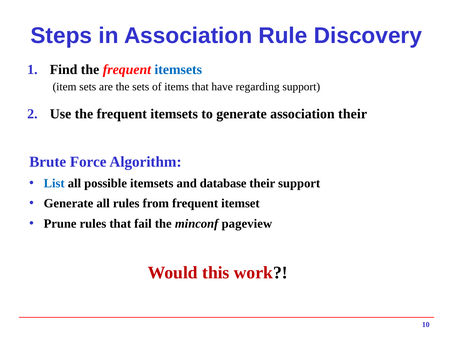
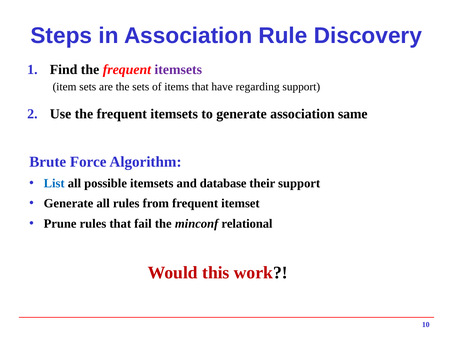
itemsets colour: blue -> purple (178, 70)
association their: their -> same (353, 114)
pageview: pageview -> relational (247, 223)
